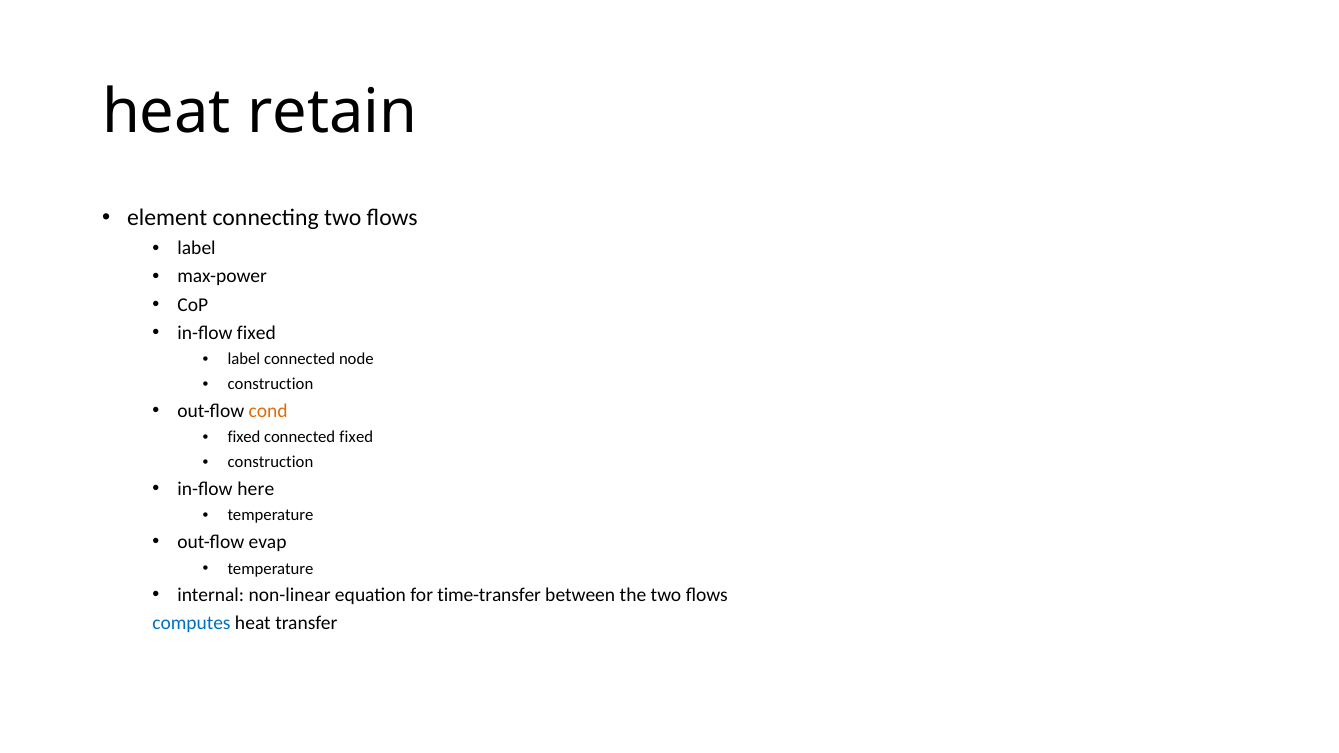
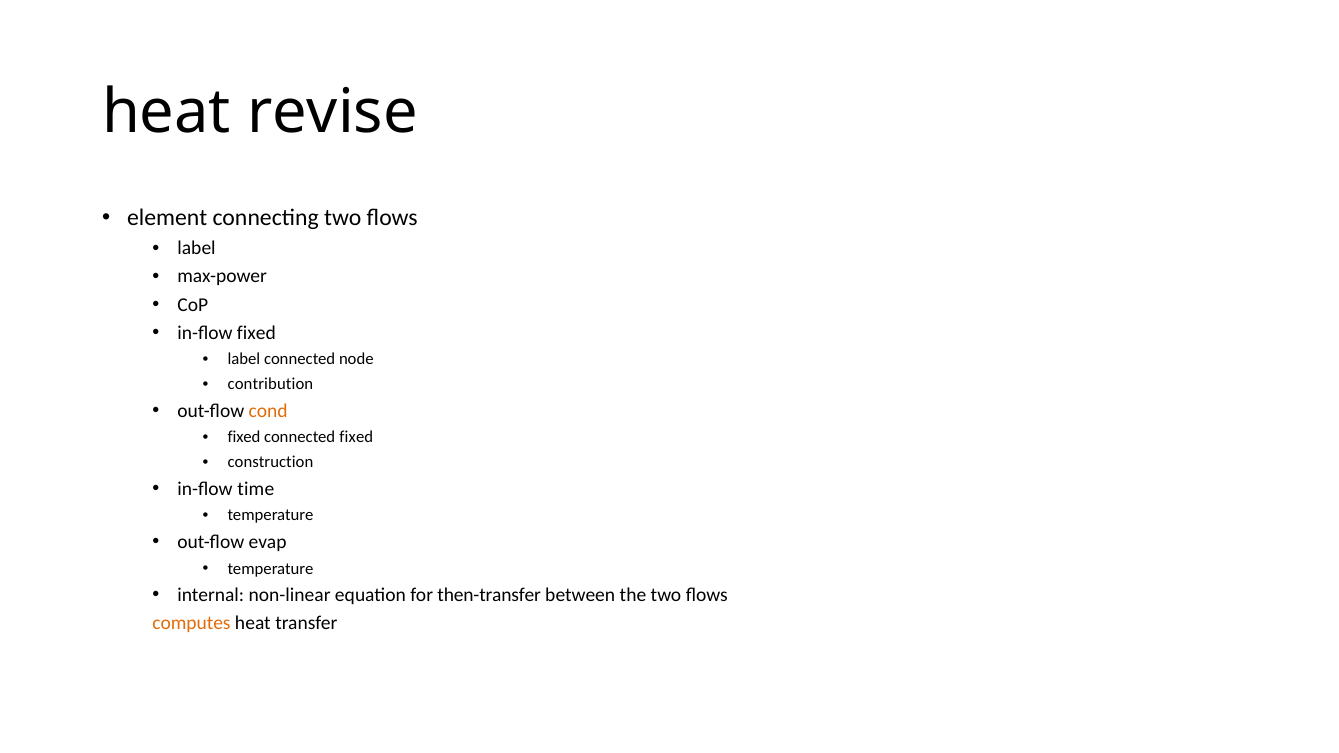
retain: retain -> revise (333, 112)
construction: construction -> contribution (270, 384)
here: here -> time (256, 489)
time-transfer: time-transfer -> then-transfer (489, 595)
computes colour: blue -> orange (191, 623)
